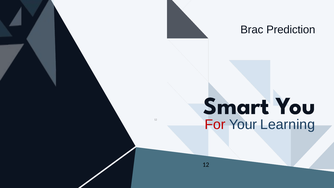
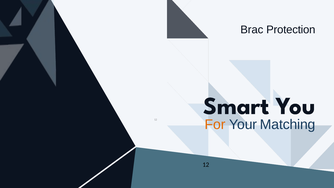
Prediction: Prediction -> Protection (291, 30)
For colour: red -> orange (215, 124)
Learning: Learning -> Matching (288, 124)
